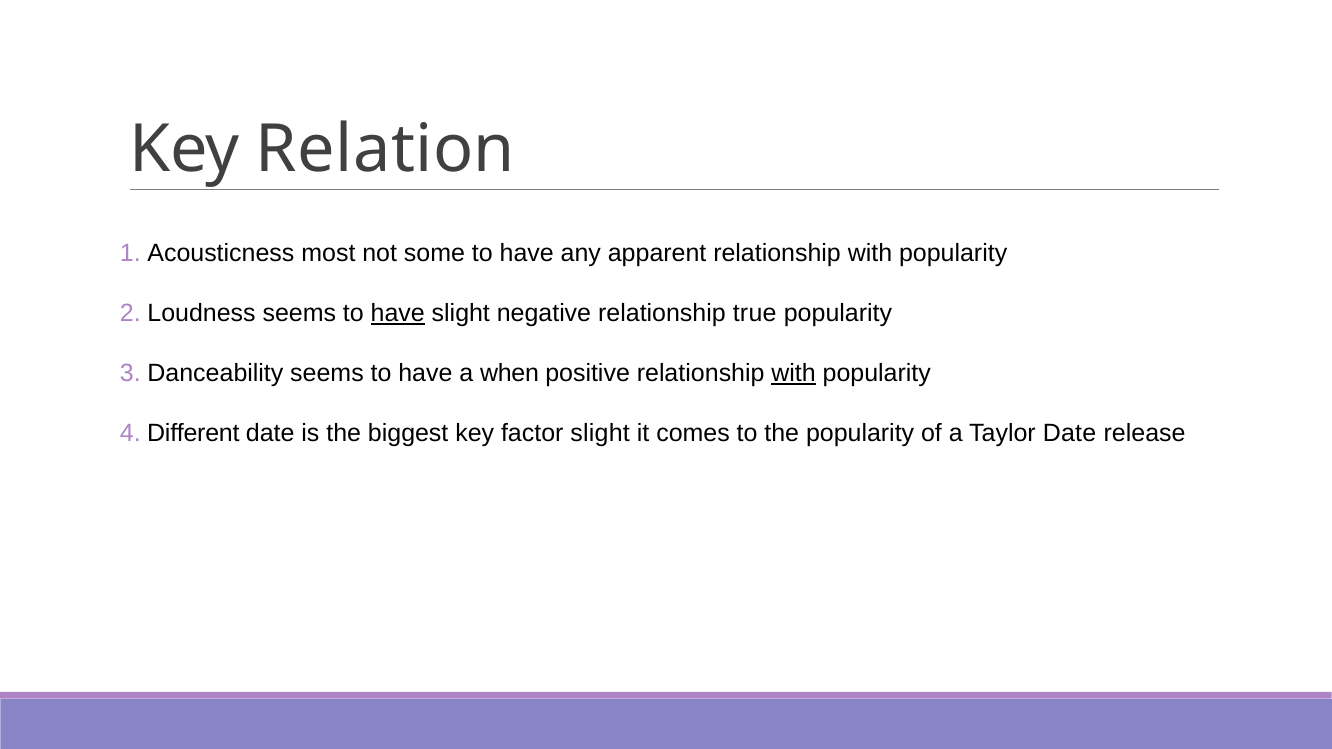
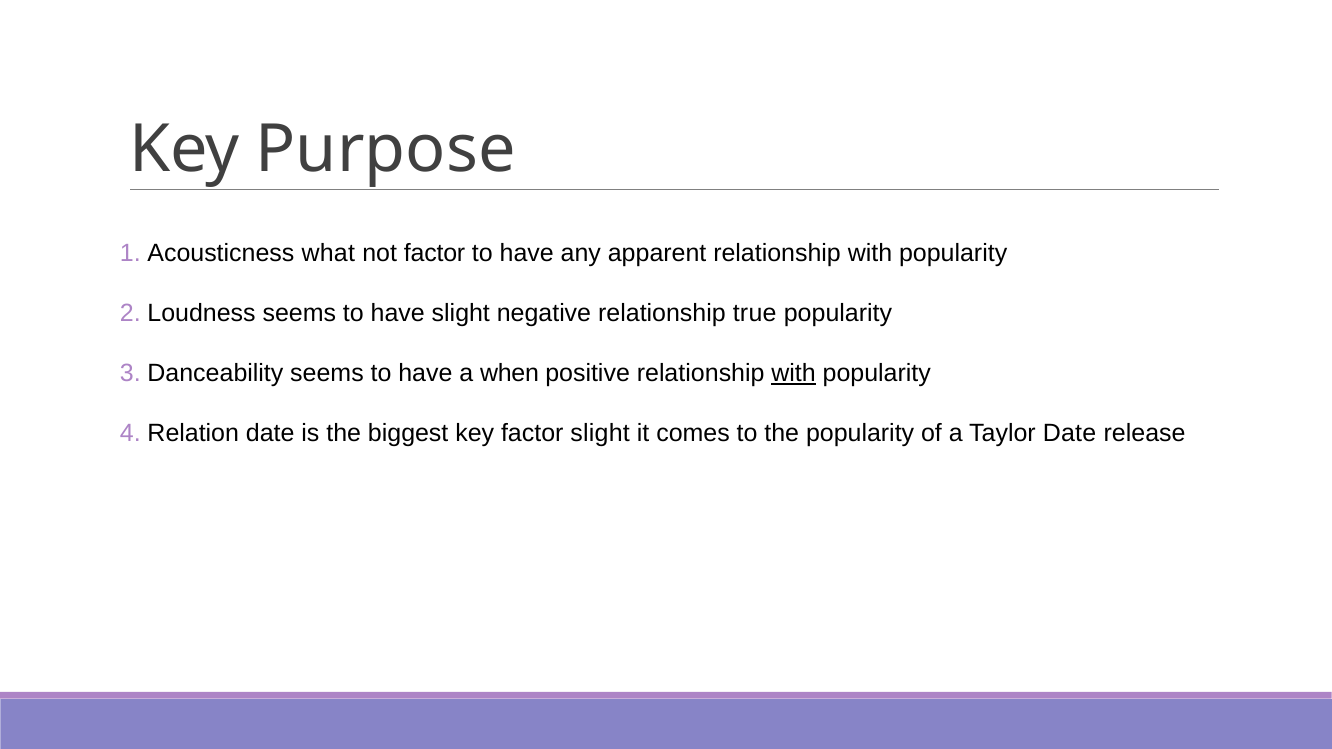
Relation: Relation -> Purpose (386, 149)
most: most -> what (328, 253)
not some: some -> factor (435, 253)
have underline: present -> none (398, 313)
Different: Different -> Relation (193, 433)
